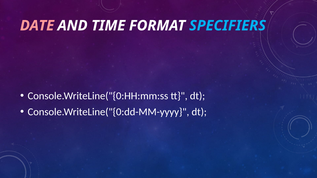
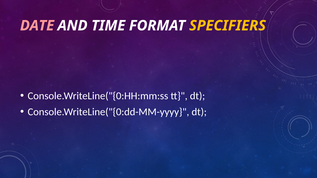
SPECIFIERS colour: light blue -> yellow (228, 26)
